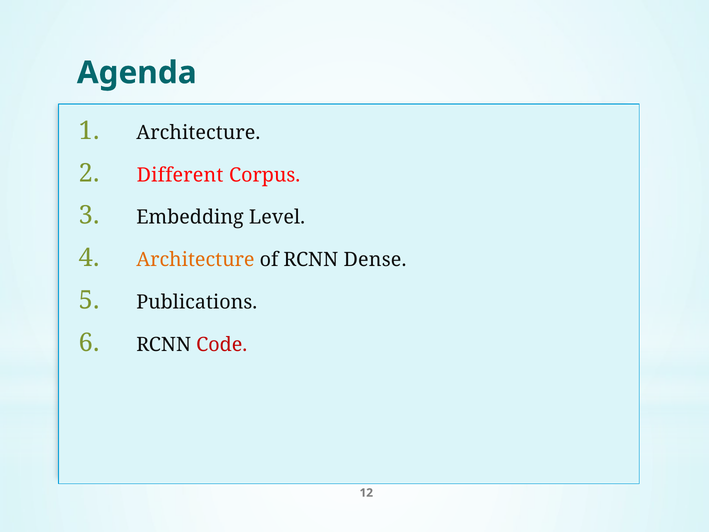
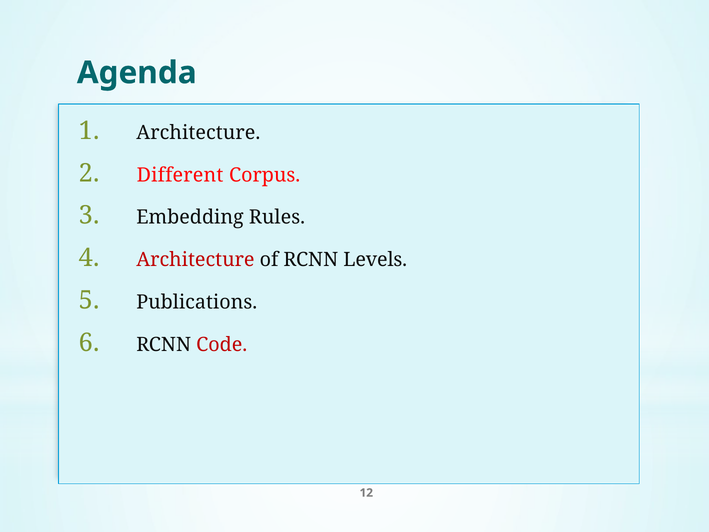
Level: Level -> Rules (277, 217)
Architecture colour: orange -> red (195, 260)
Dense: Dense -> Levels (375, 260)
